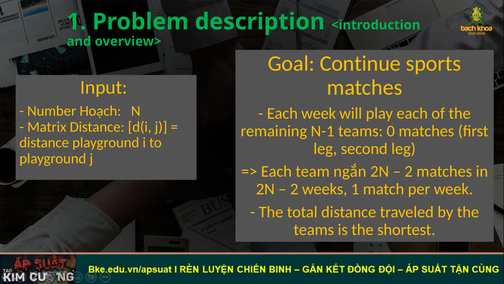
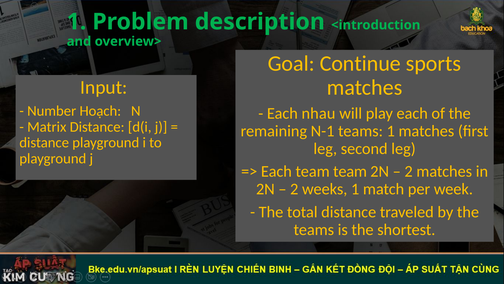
Each week: week -> nhau (318, 113)
teams 0: 0 -> 1 (391, 131)
team ngắn: ngắn -> team (350, 171)
